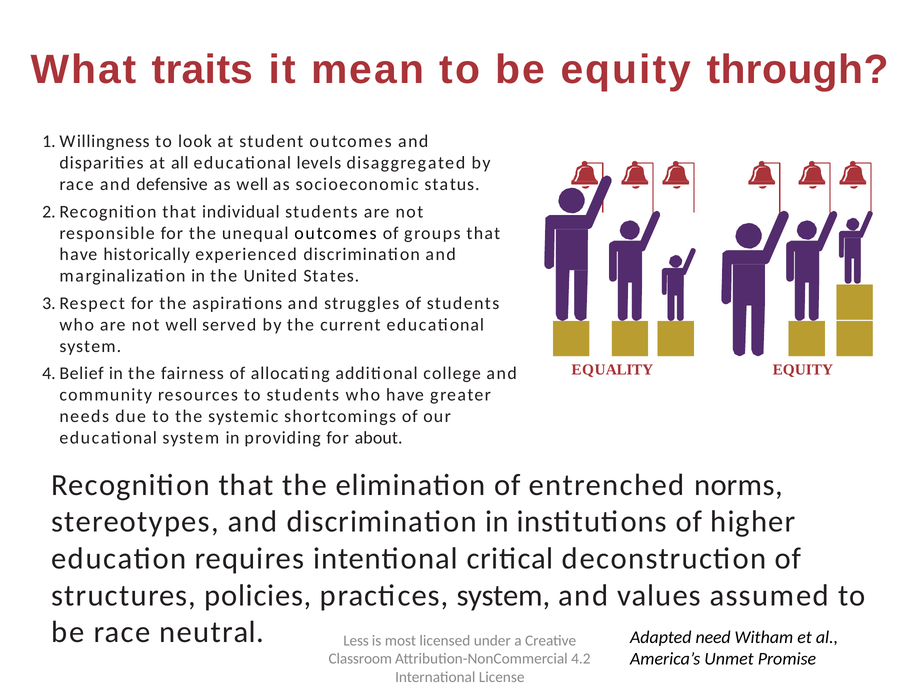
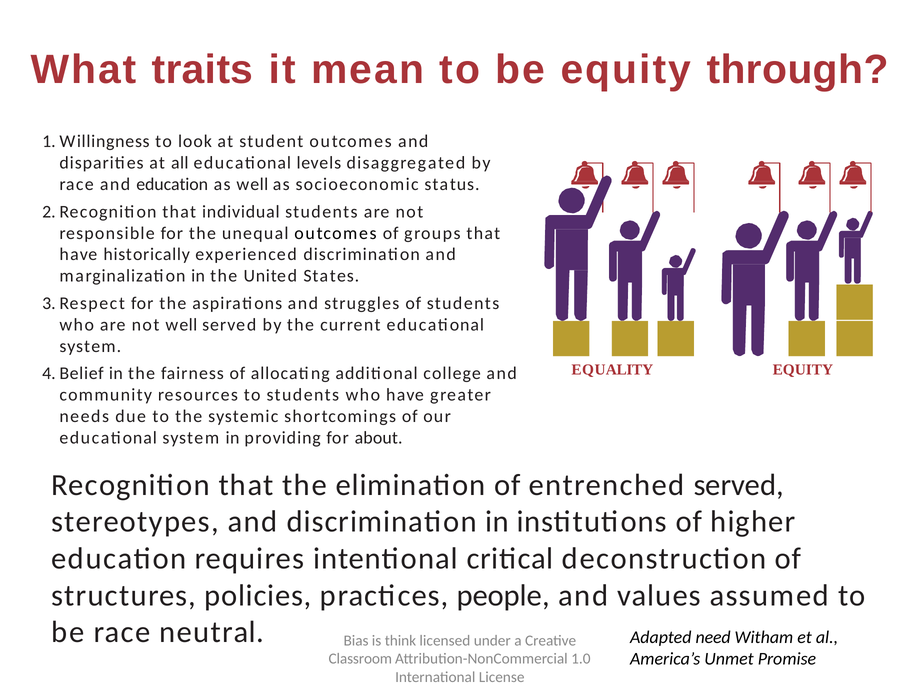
and defensive: defensive -> education (172, 184)
entrenched norms: norms -> served (739, 485)
practices system: system -> people (503, 595)
Less: Less -> Bias (356, 641)
most: most -> think (400, 641)
4.2: 4.2 -> 1.0 (581, 659)
